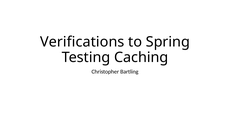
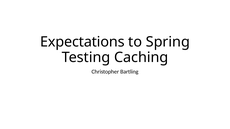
Verifications: Verifications -> Expectations (82, 42)
